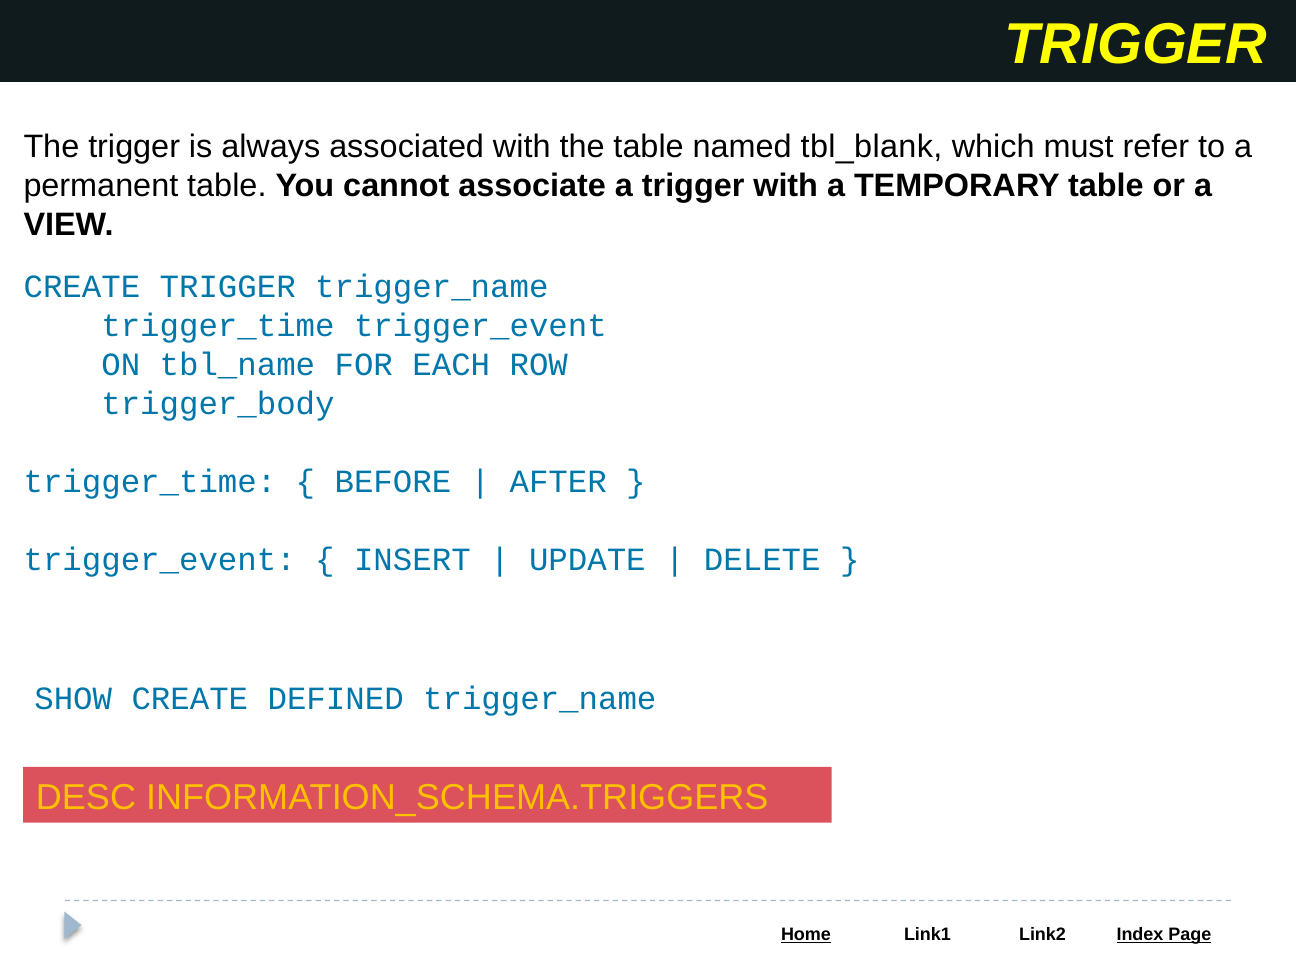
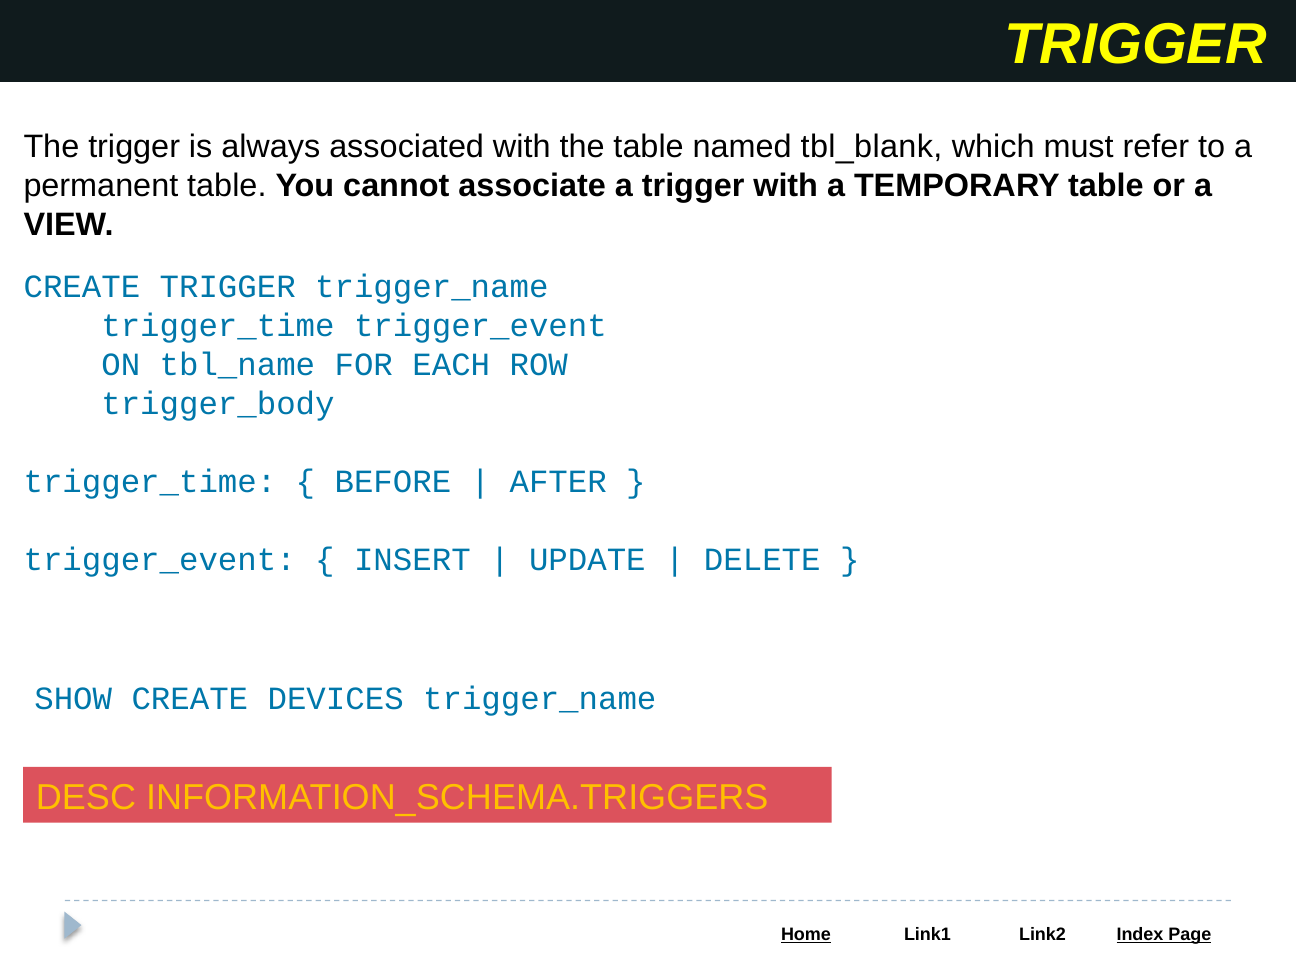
DEFINED: DEFINED -> DEVICES (336, 699)
